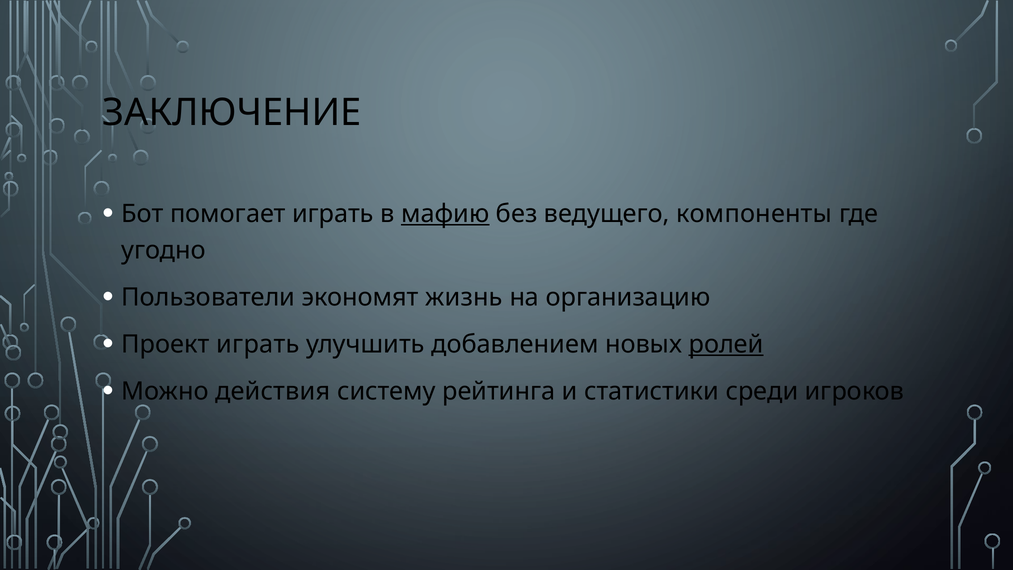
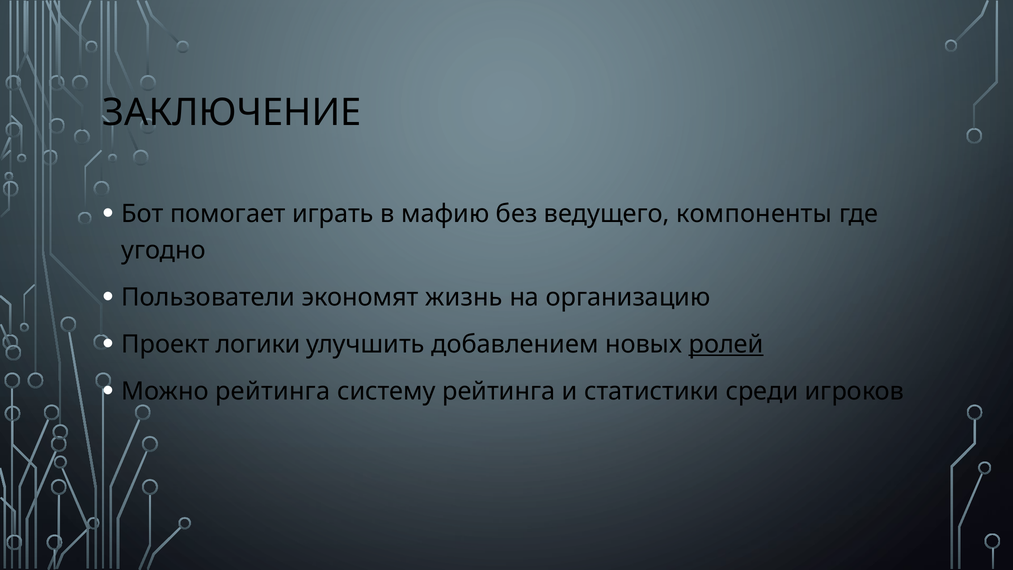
мафию underline: present -> none (445, 214)
Проект играть: играть -> логики (258, 344)
Можно действия: действия -> рейтинга (273, 391)
